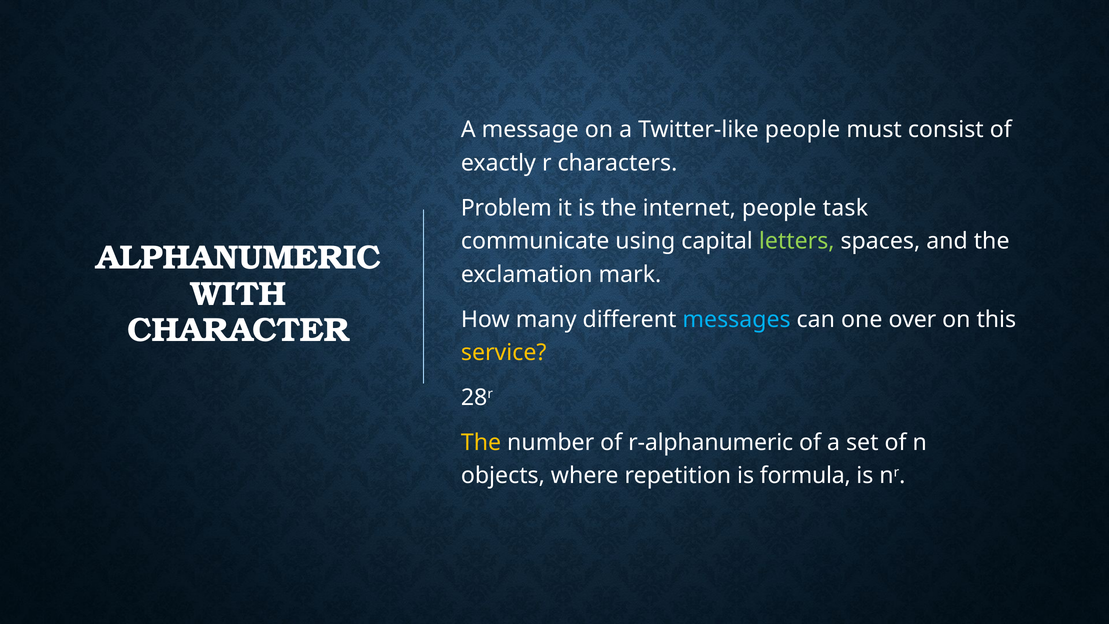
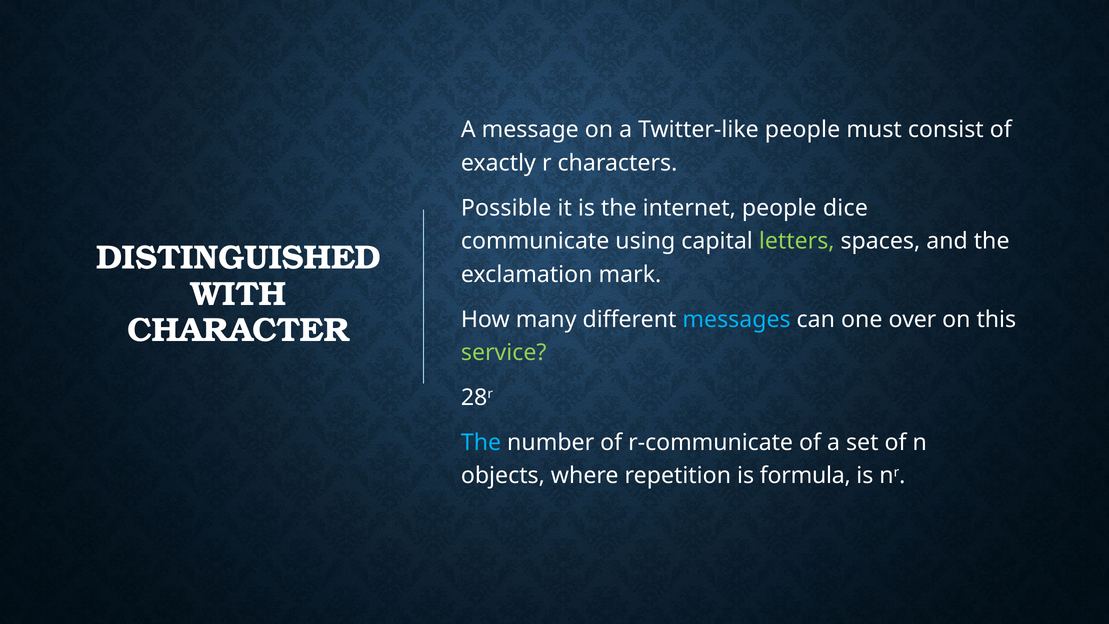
Problem: Problem -> Possible (506, 208)
task: task -> dice (845, 208)
ALPHANUMERIC: ALPHANUMERIC -> DISTINGUISHED (239, 258)
service colour: yellow -> light green (504, 353)
The colour: yellow -> light blue (481, 442)
r-alphanumeric: r-alphanumeric -> r-communicate (711, 442)
